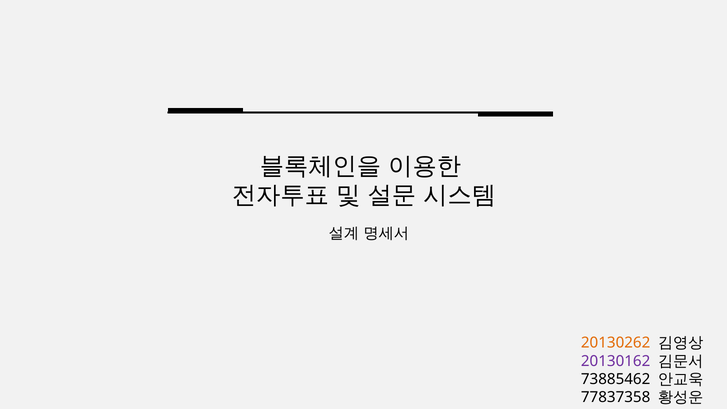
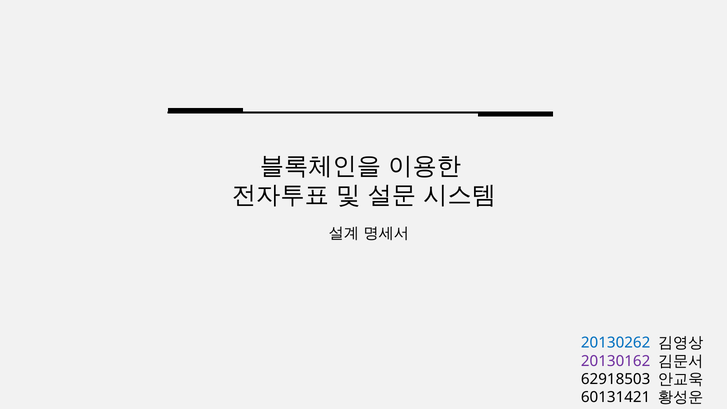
20130262 colour: orange -> blue (616, 343)
73885462: 73885462 -> 62918503 (616, 379)
77837358: 77837358 -> 60131421 (616, 397)
